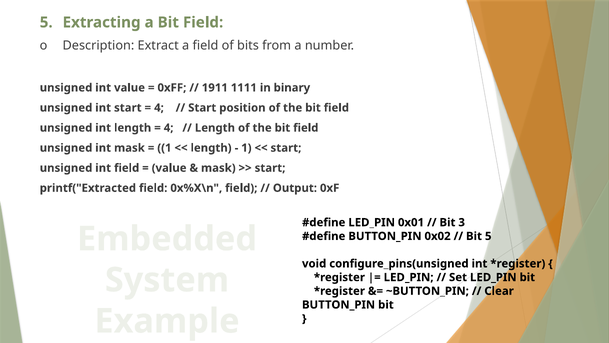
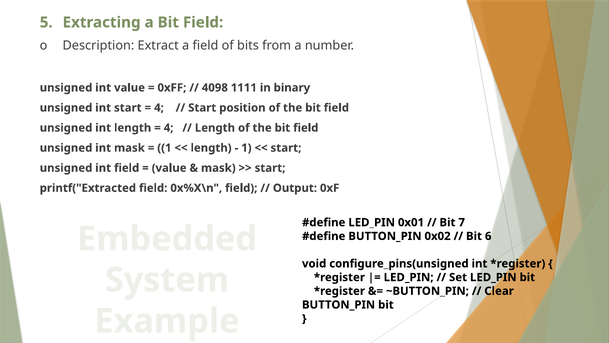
1911: 1911 -> 4098 (215, 88)
3: 3 -> 7 (462, 222)
Bit 5: 5 -> 6 (488, 236)
